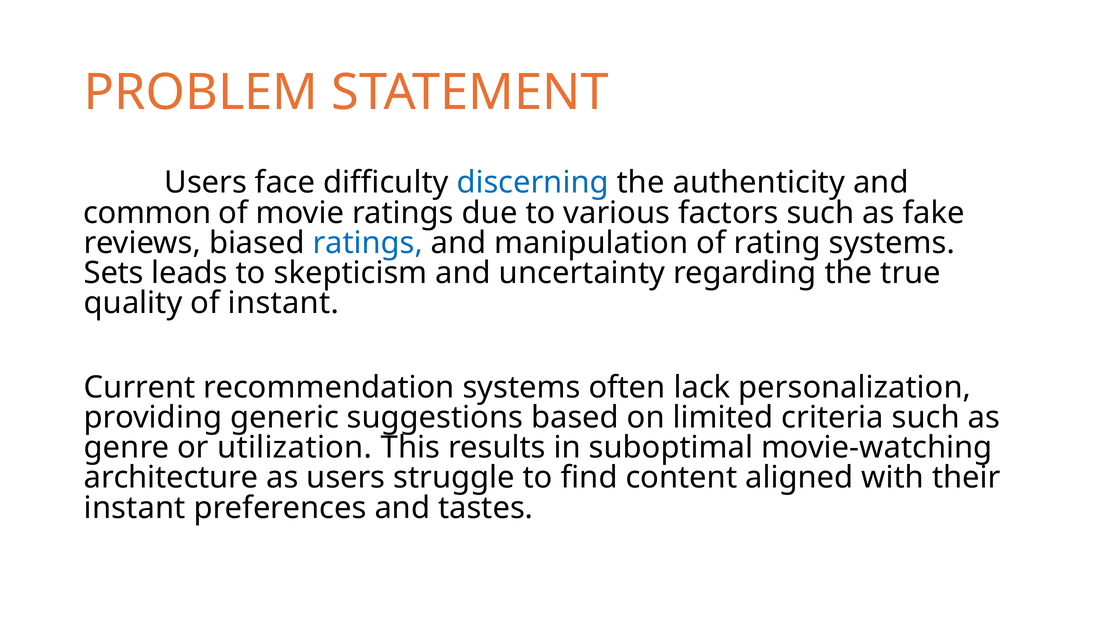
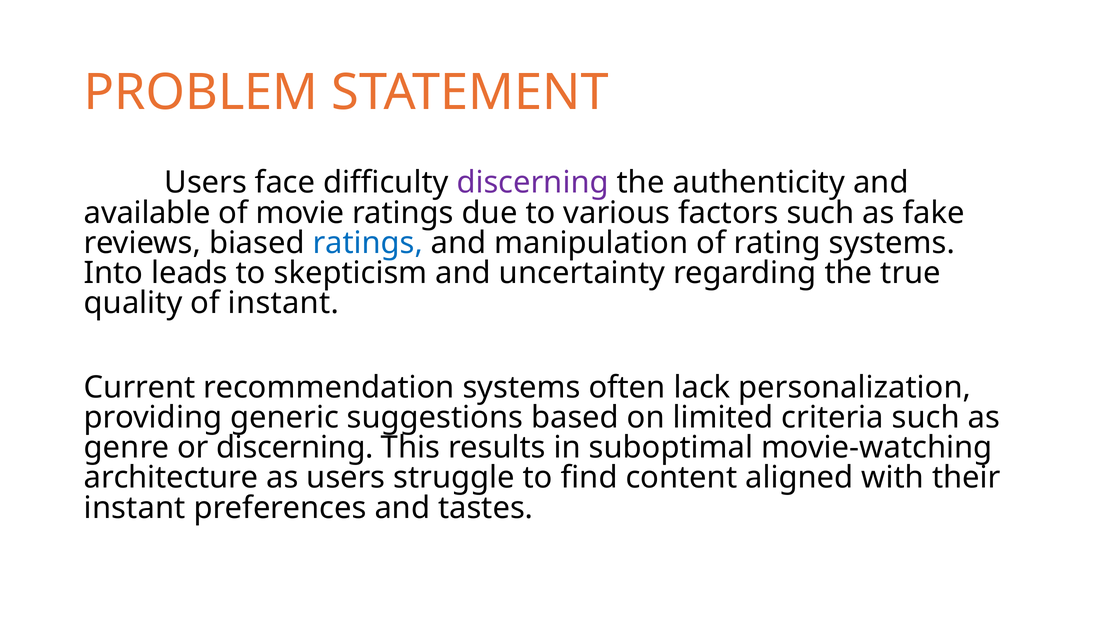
discerning colour: blue -> purple (533, 183)
common: common -> available (147, 213)
Sets: Sets -> Into (114, 273)
or utilization: utilization -> discerning (295, 448)
